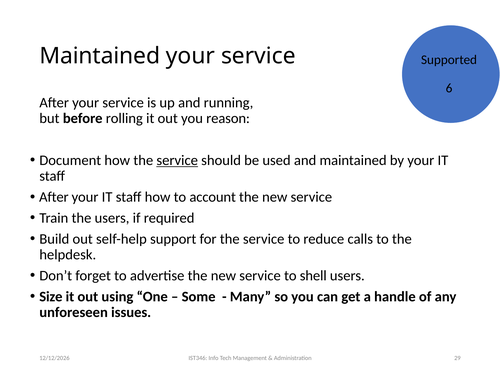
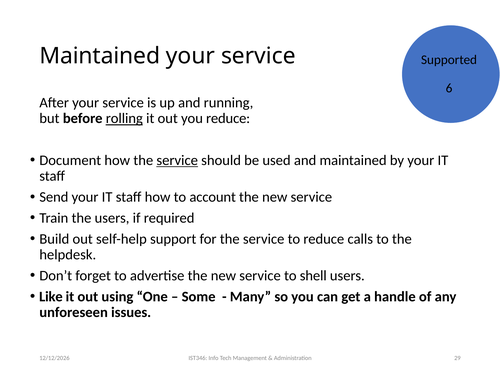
rolling underline: none -> present (124, 118)
you reason: reason -> reduce (228, 118)
After: After -> Send (54, 197)
Size: Size -> Like (51, 297)
